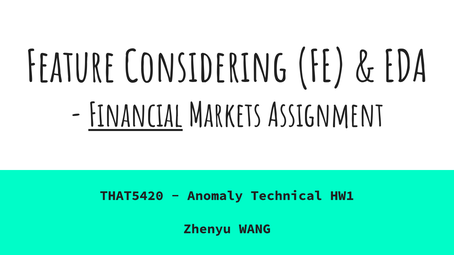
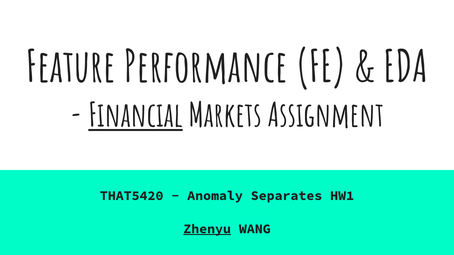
Considering: Considering -> Performance (206, 68)
Technical: Technical -> Separates (286, 196)
Zhenyu underline: none -> present (207, 229)
